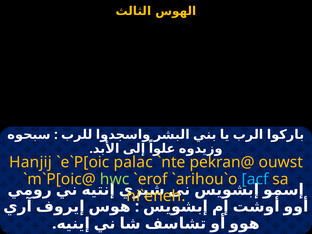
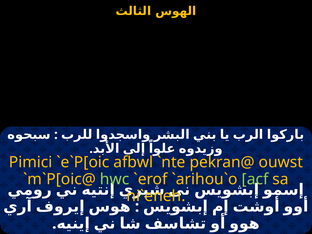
Hanjij: Hanjij -> Pimici (31, 162)
palac: palac -> afbwl (133, 162)
acf colour: light blue -> light green (255, 179)
